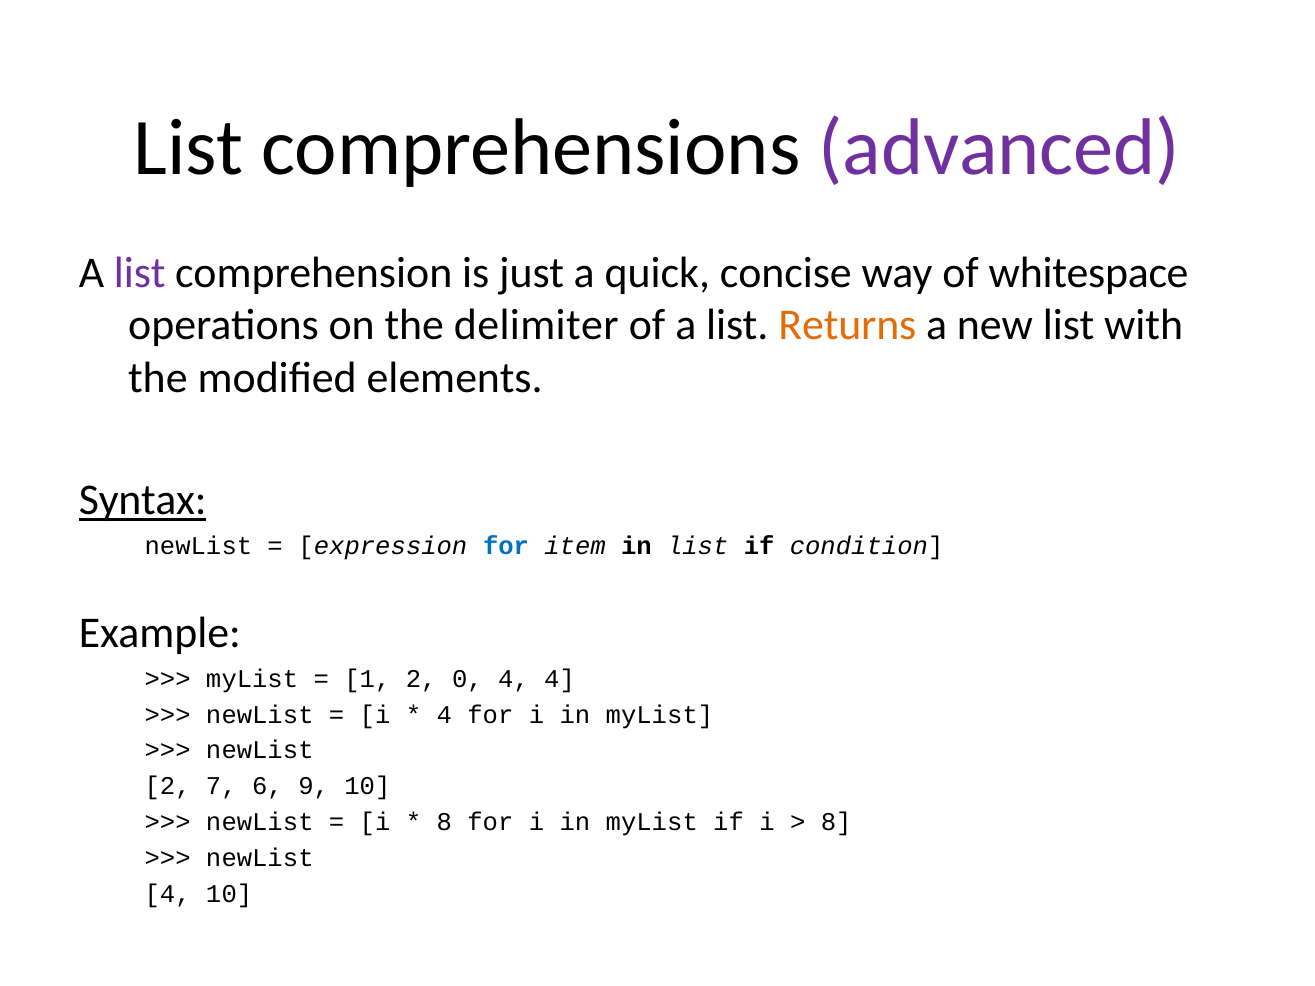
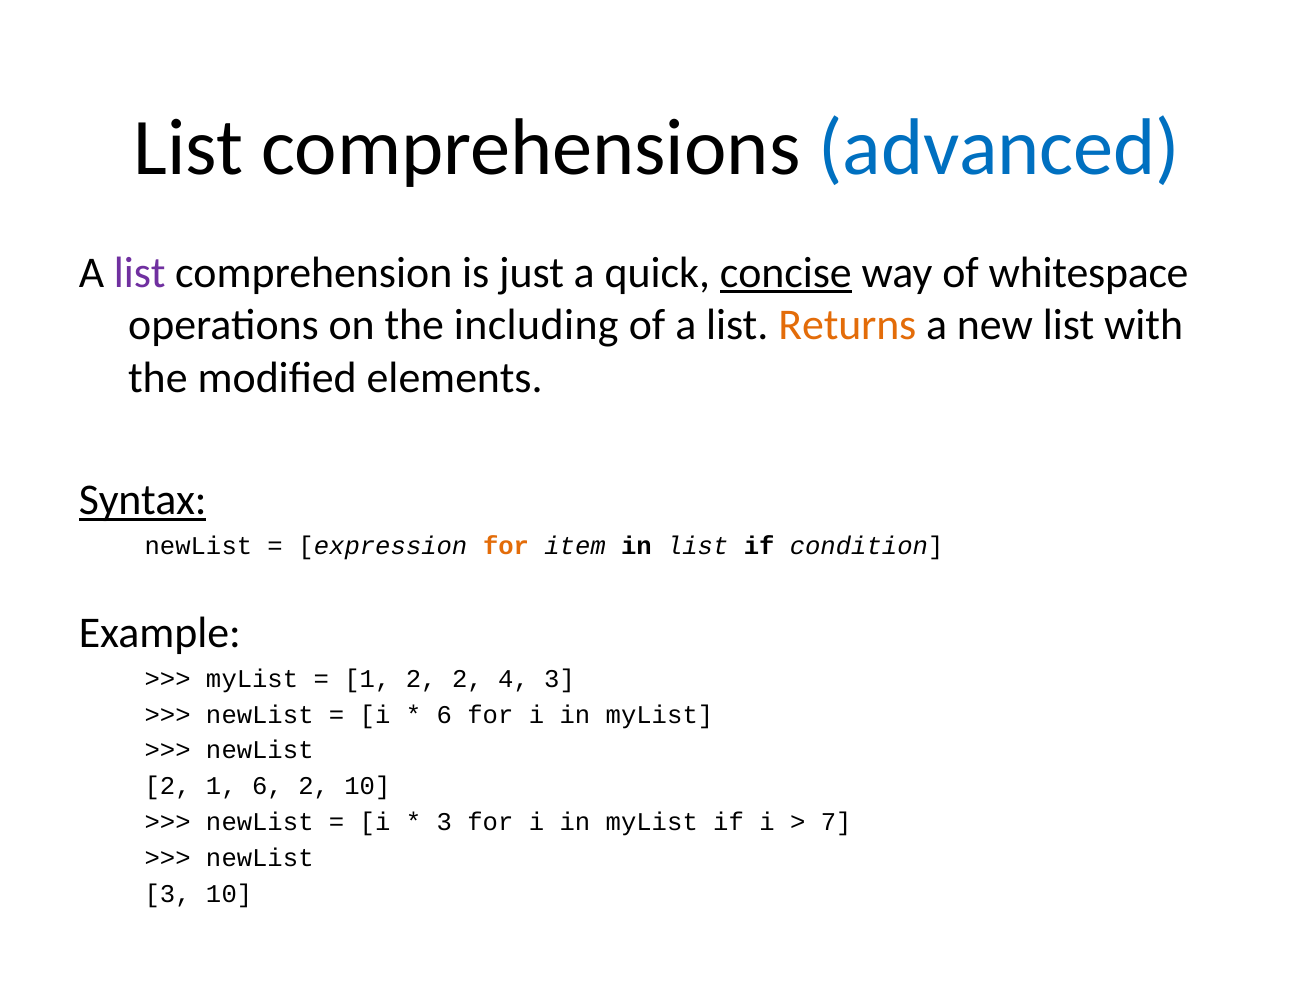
advanced colour: purple -> blue (999, 148)
concise underline: none -> present (786, 273)
delimiter: delimiter -> including (536, 325)
for colour: blue -> orange (506, 546)
2 0: 0 -> 2 (467, 679)
4 4: 4 -> 3 (560, 679)
4: 4 -> 6 (444, 715)
2 7: 7 -> 1 (221, 787)
6 9: 9 -> 2 (314, 787)
8: 8 -> 3 (444, 822)
8: 8 -> 7 (836, 822)
4: 4 -> 3 (168, 894)
